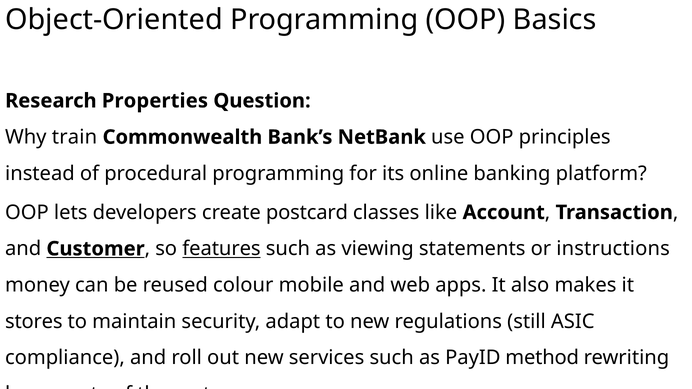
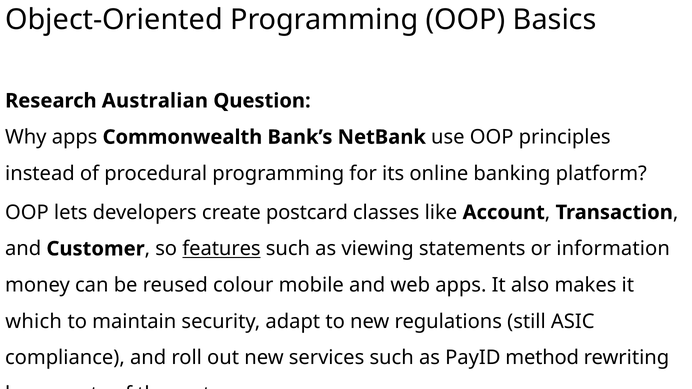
Properties: Properties -> Australian (155, 101)
Why train: train -> apps (75, 137)
Customer underline: present -> none (96, 249)
instructions: instructions -> information (613, 249)
stores: stores -> which (34, 322)
